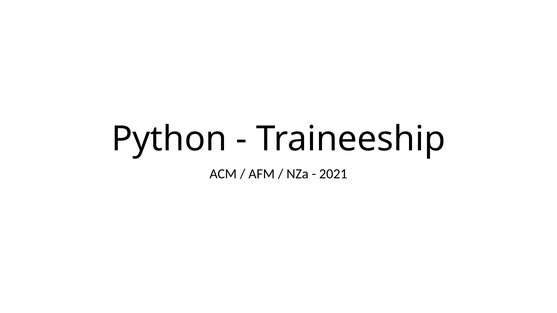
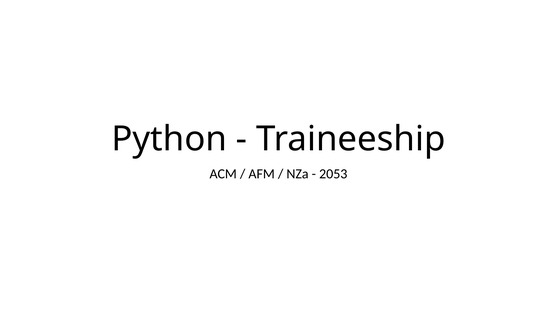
2021: 2021 -> 2053 (333, 174)
